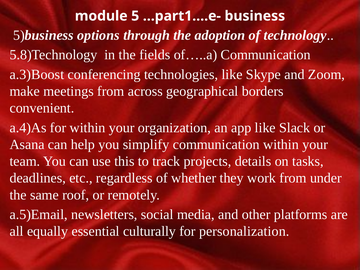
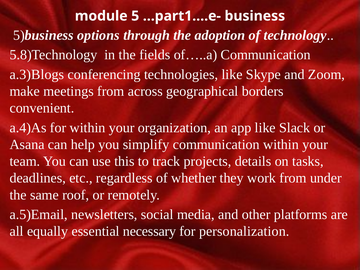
a.3)Boost: a.3)Boost -> a.3)Blogs (37, 74)
culturally: culturally -> necessary (150, 231)
